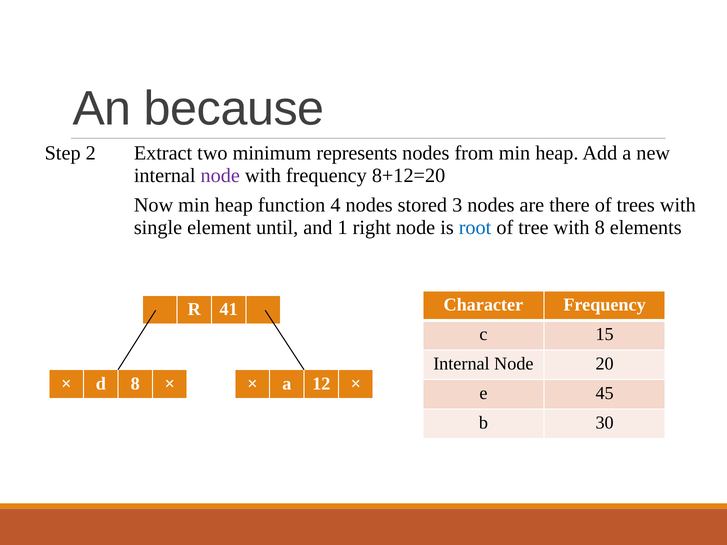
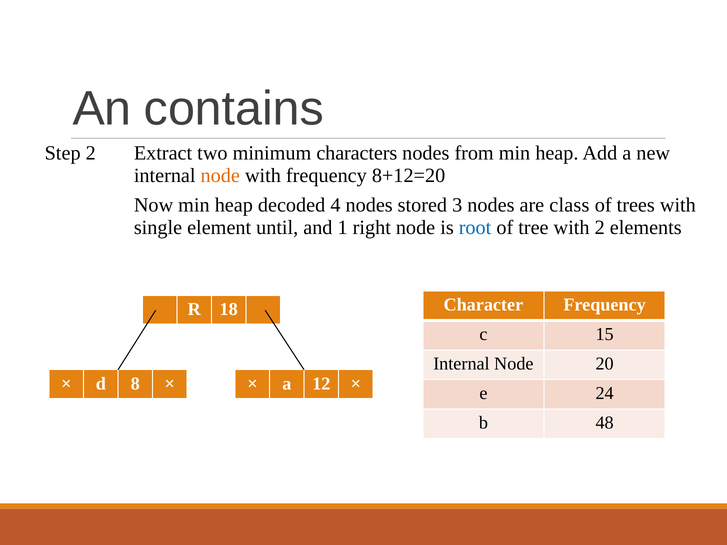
because: because -> contains (234, 109)
represents: represents -> characters (357, 153)
node colour: purple -> orange (220, 176)
function: function -> decoded (292, 205)
there: there -> class (569, 205)
with 8: 8 -> 2 (600, 228)
41: 41 -> 18 (229, 310)
45: 45 -> 24 (605, 394)
30: 30 -> 48 (605, 423)
